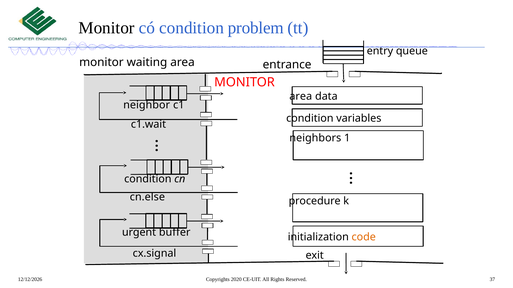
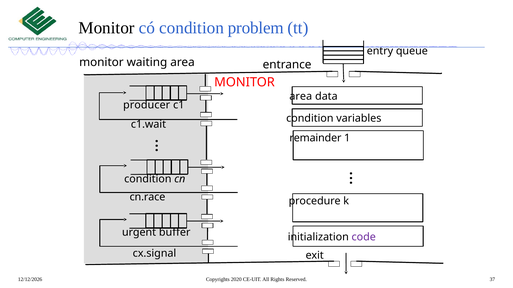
neighbor: neighbor -> producer (147, 105)
neighbors: neighbors -> remainder (315, 138)
cn.else: cn.else -> cn.race (147, 197)
code colour: orange -> purple (364, 237)
